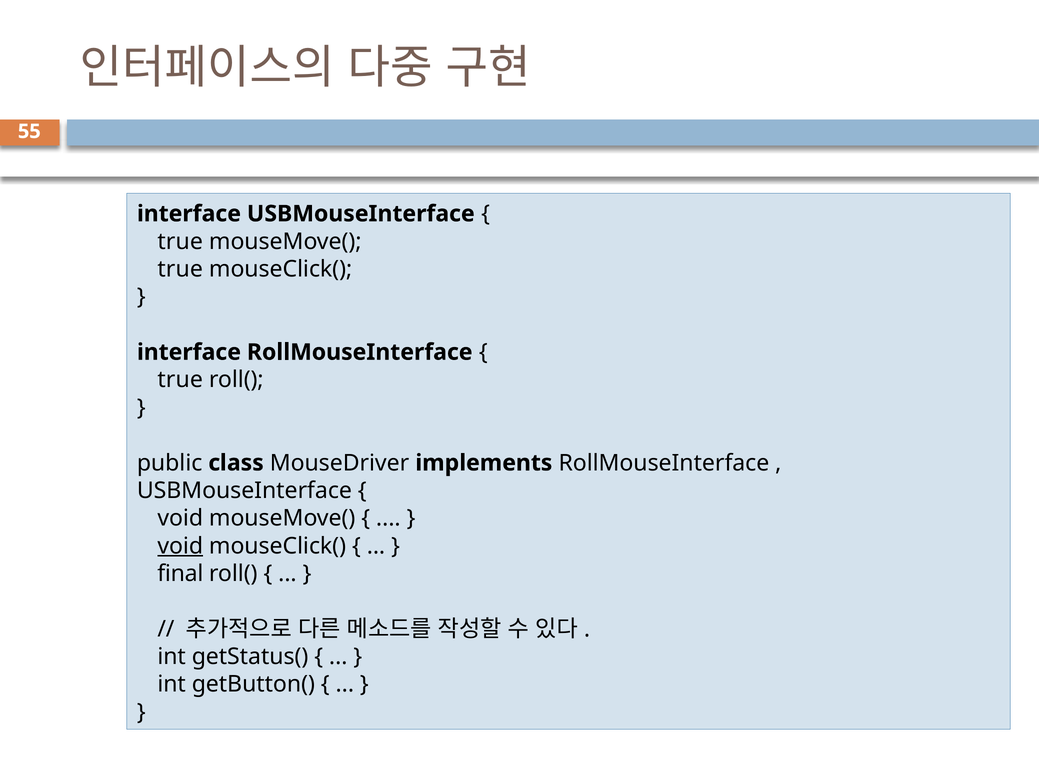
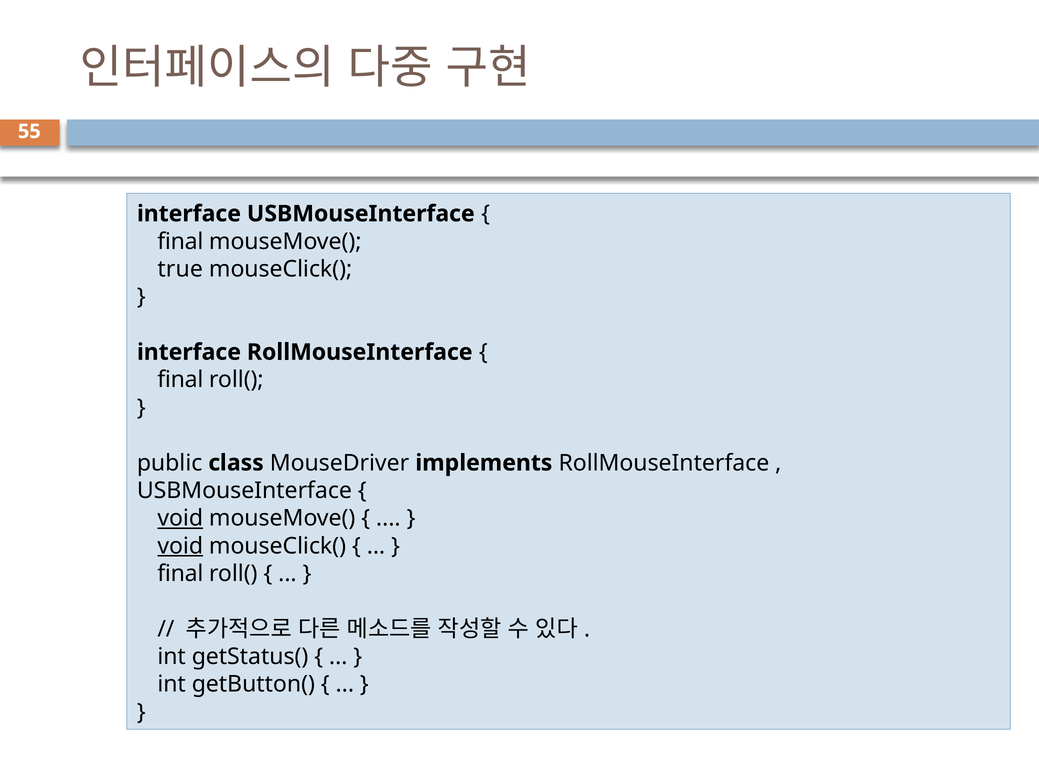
true: true -> final (180, 242)
true: true -> final (180, 380)
void underline: none -> present (180, 518)
